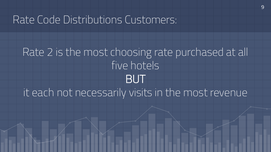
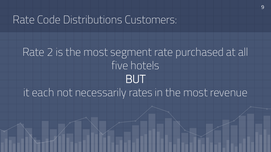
choosing: choosing -> segment (131, 52)
visits: visits -> rates (141, 93)
